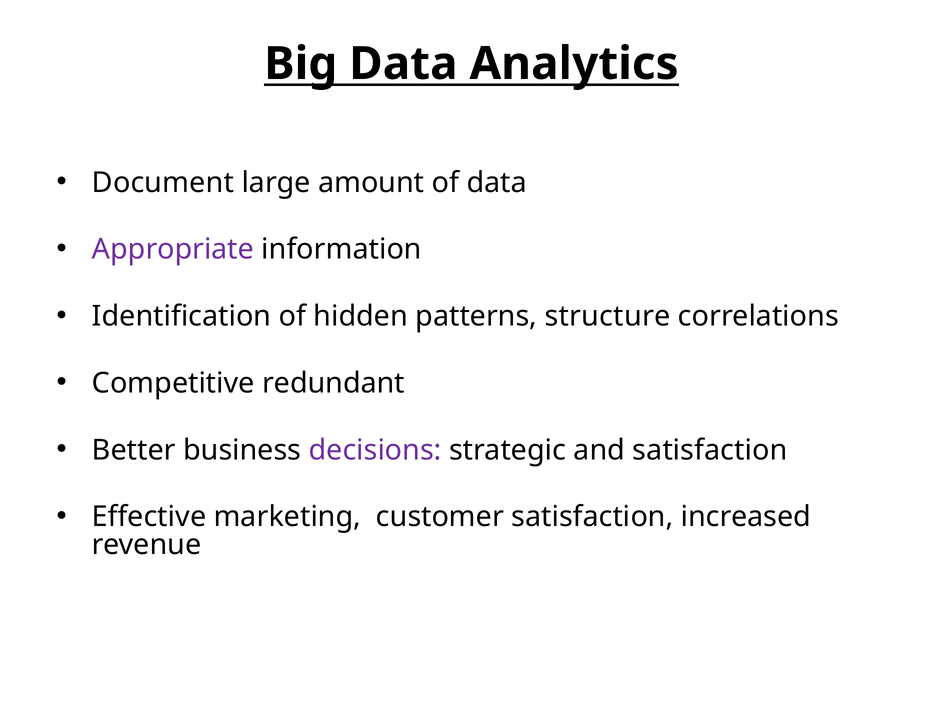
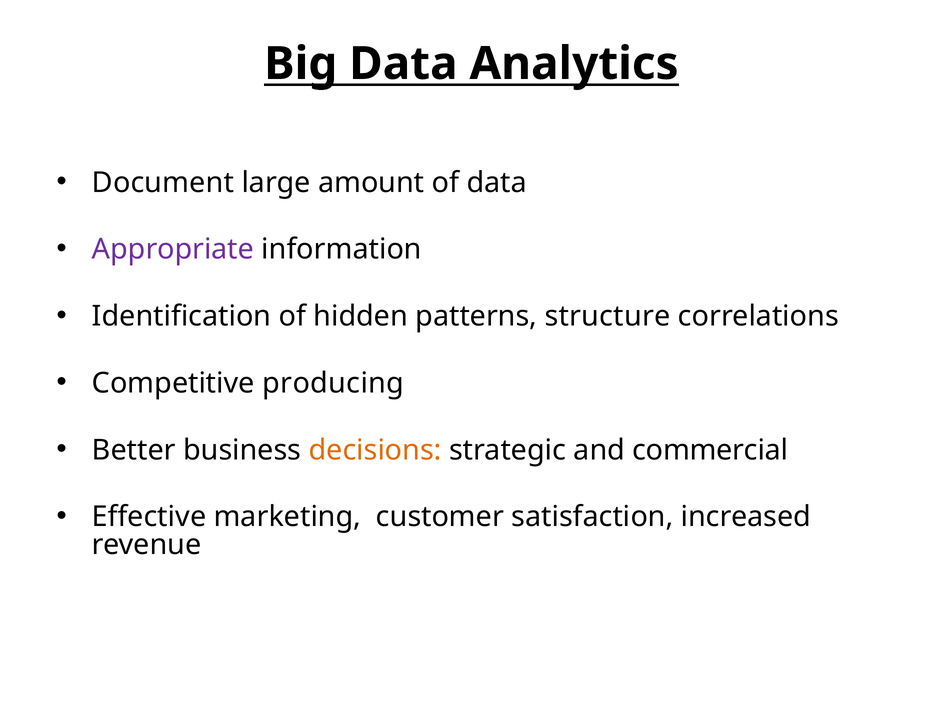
redundant: redundant -> producing (333, 383)
decisions colour: purple -> orange (375, 450)
and satisfaction: satisfaction -> commercial (710, 450)
